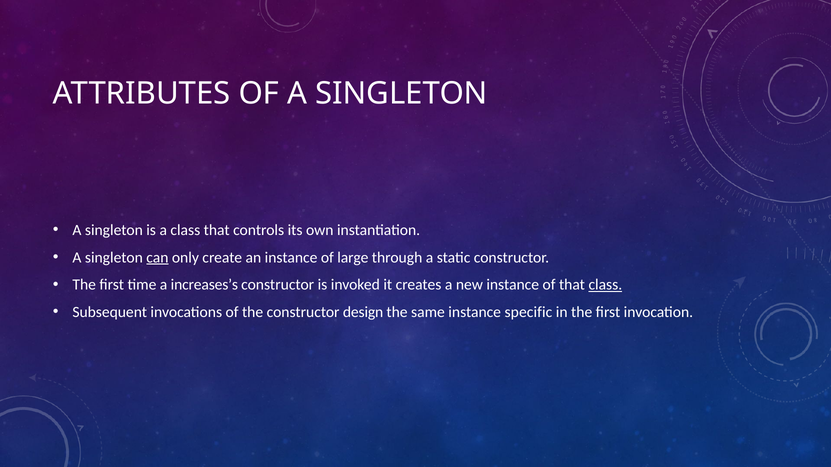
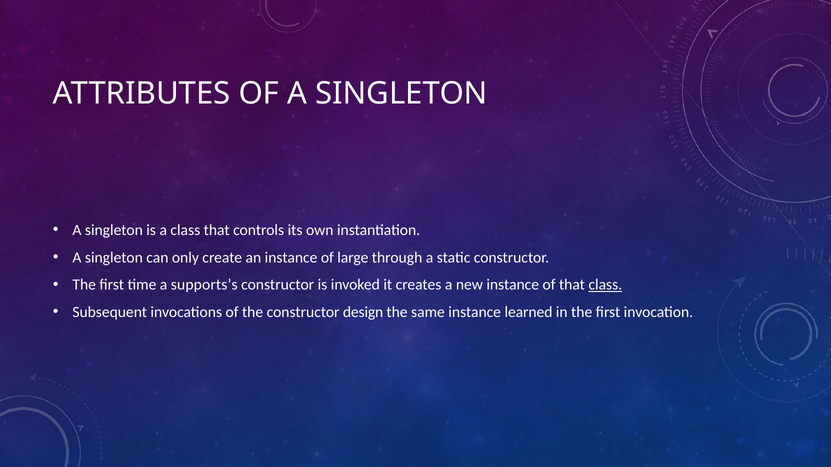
can underline: present -> none (157, 258)
increases’s: increases’s -> supports’s (204, 285)
specific: specific -> learned (528, 312)
